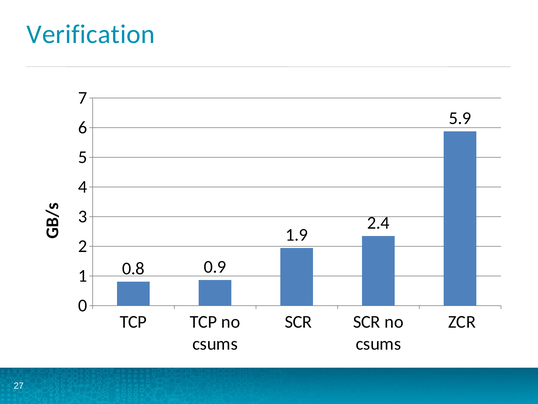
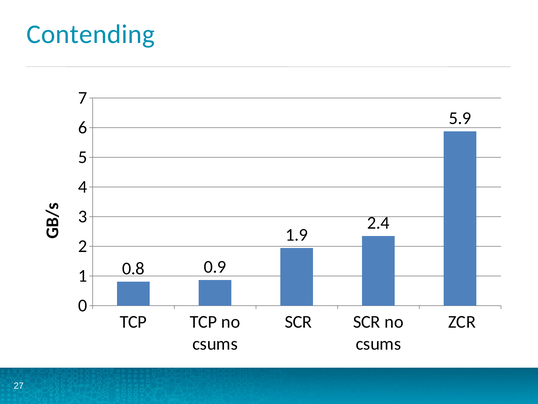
Verification: Verification -> Contending (91, 34)
